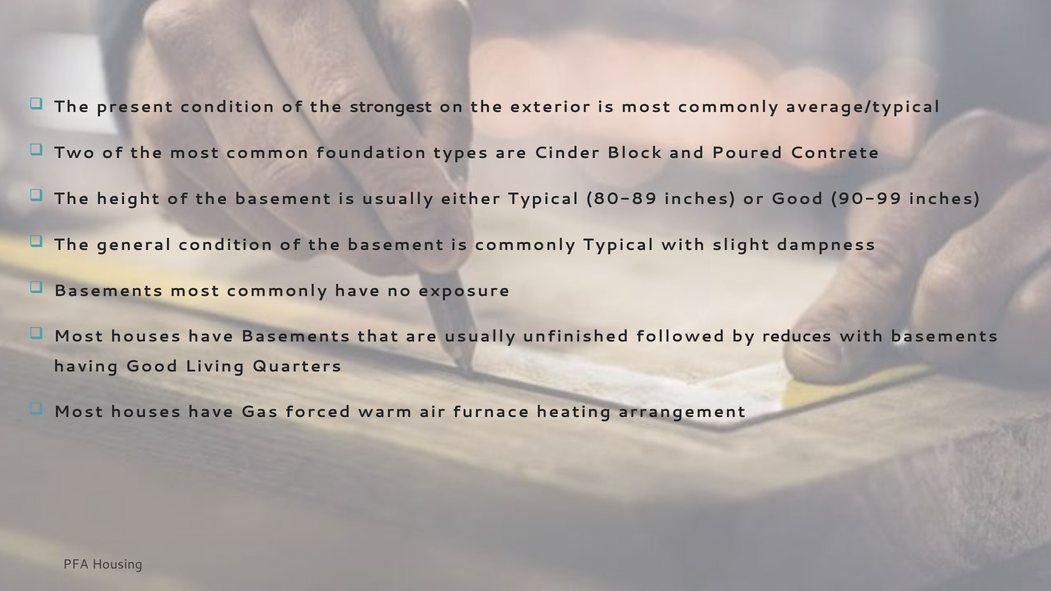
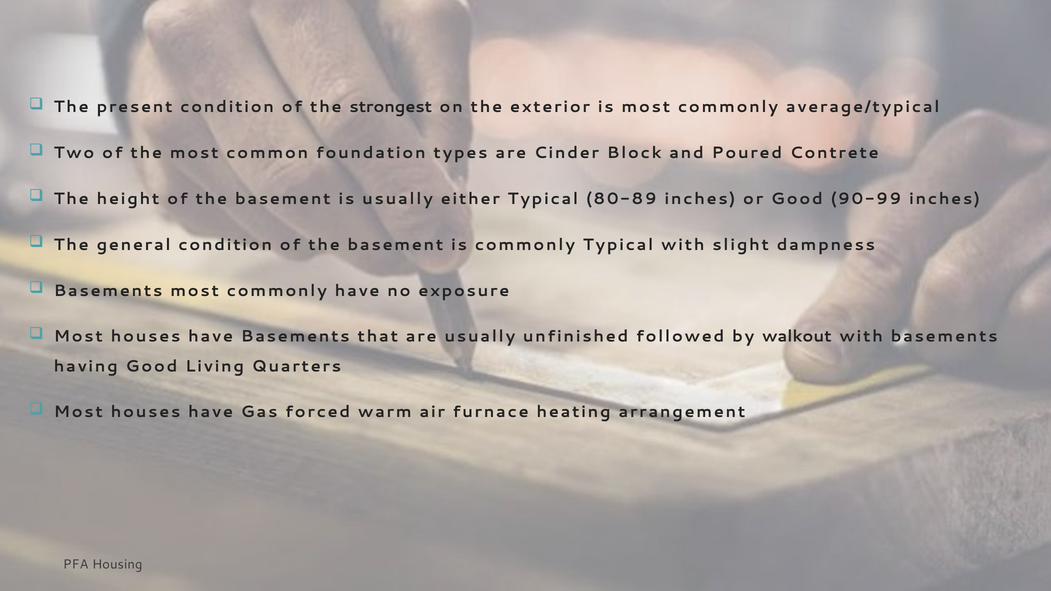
reduces: reduces -> walkout (797, 337)
